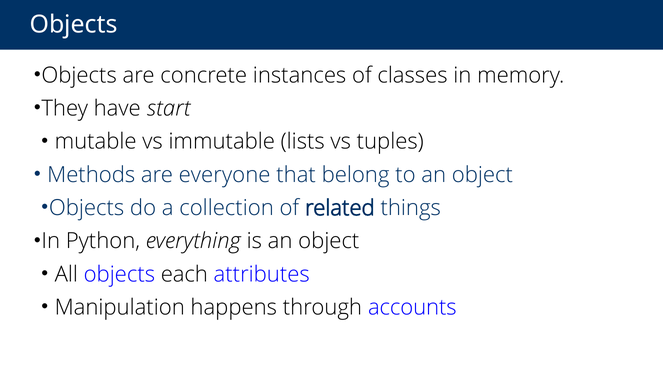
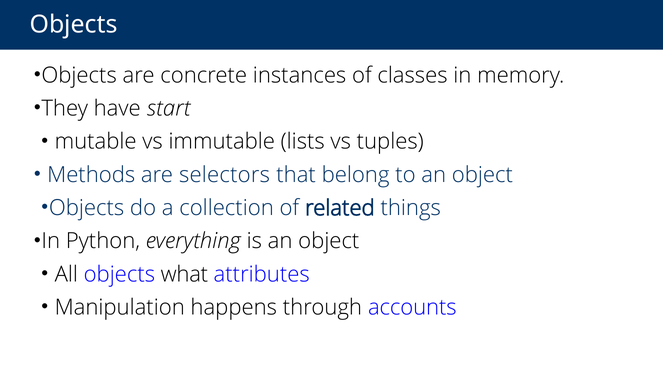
everyone: everyone -> selectors (225, 175)
each: each -> what (184, 274)
